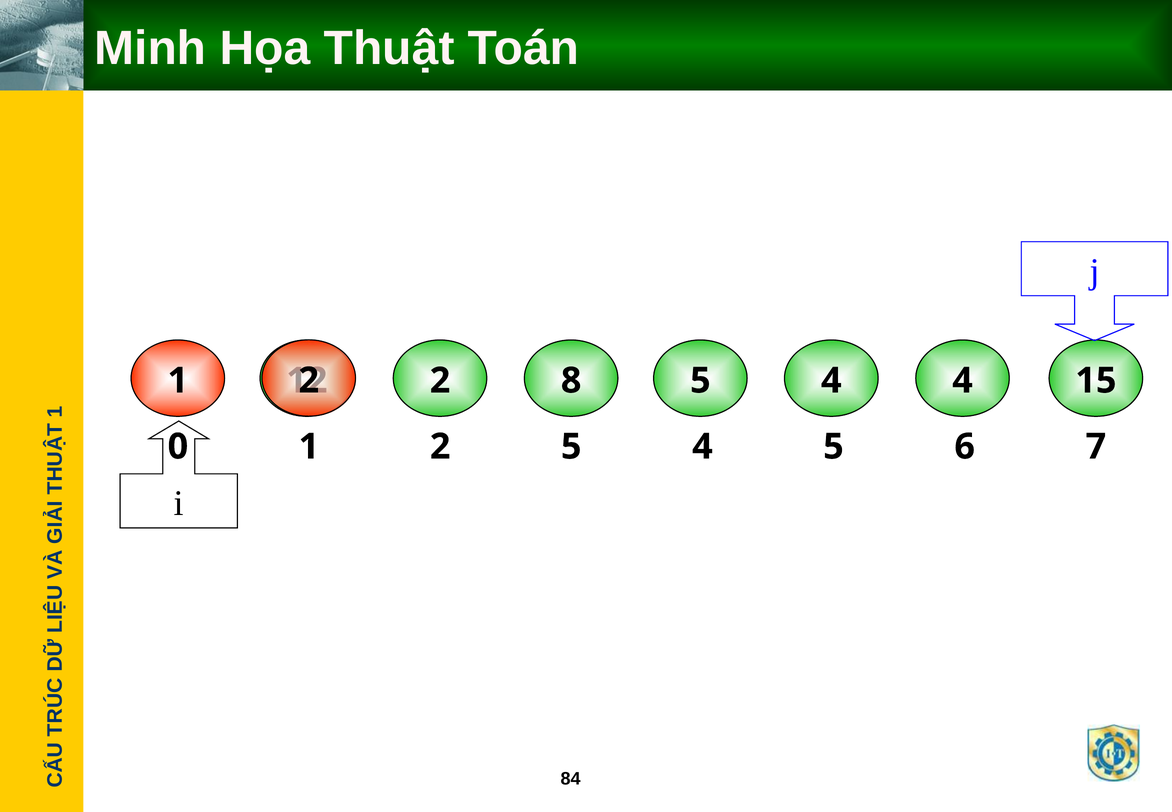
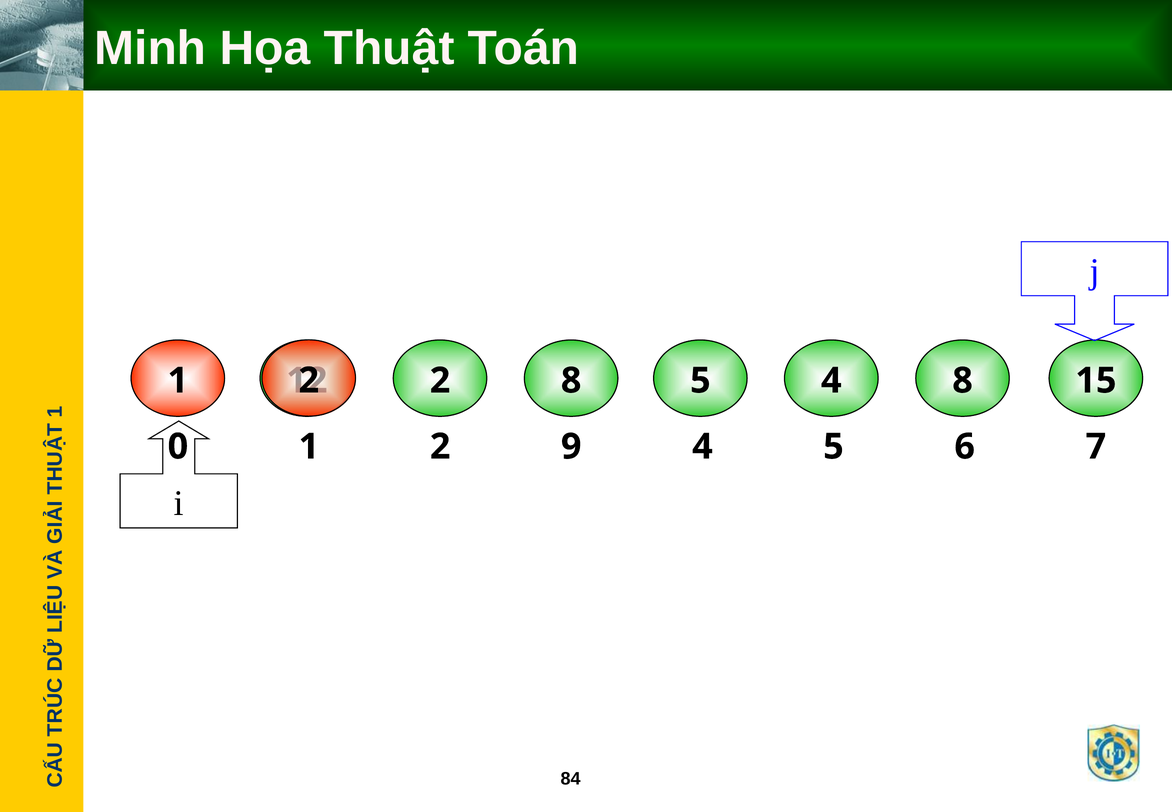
4 4: 4 -> 8 (963, 380)
2 5: 5 -> 9 (571, 446)
